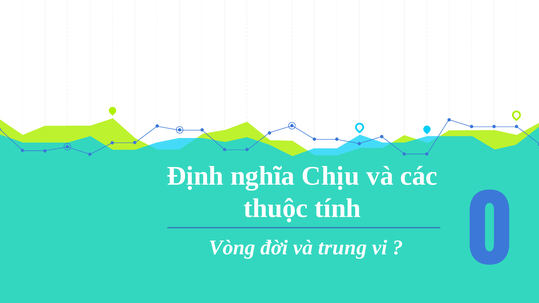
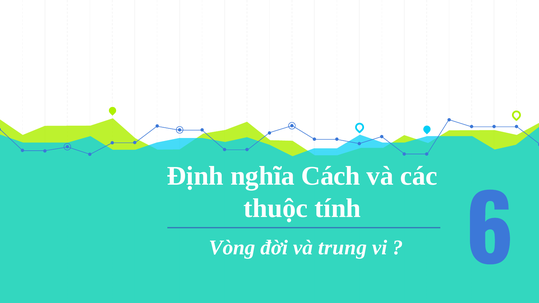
Chịu: Chịu -> Cách (331, 176)
0: 0 -> 6 (489, 234)
